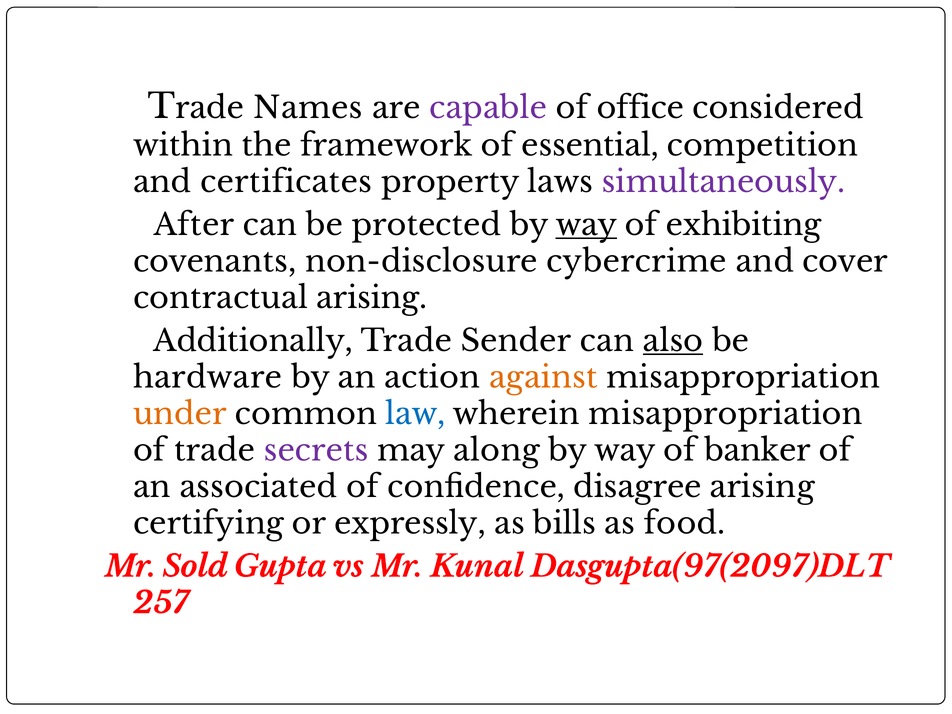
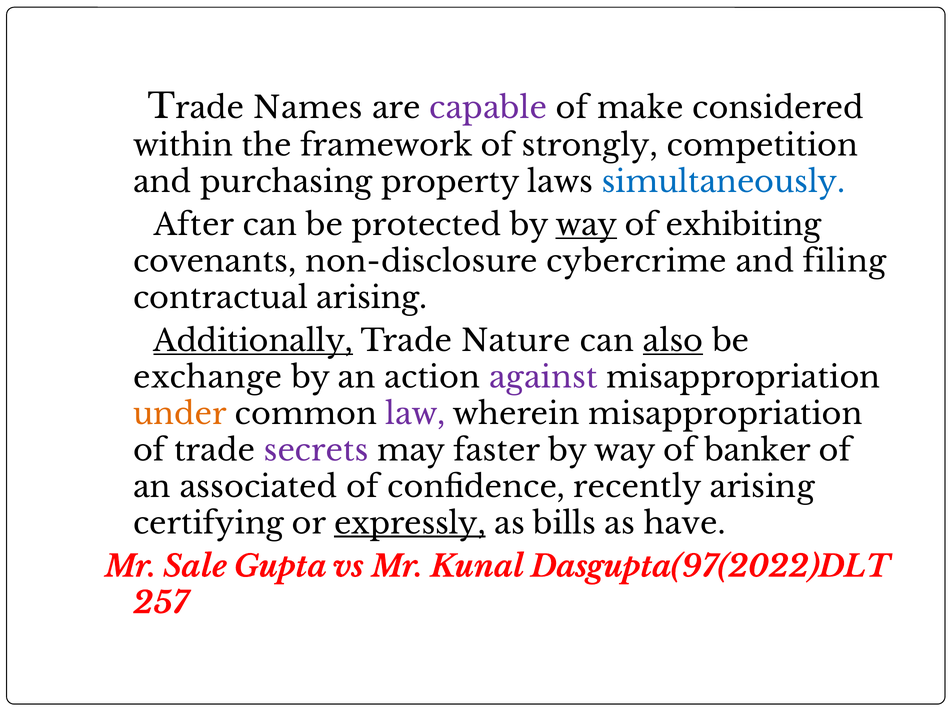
office: office -> make (640, 108)
essential: essential -> strongly (590, 146)
certificates: certificates -> purchasing (286, 182)
simultaneously colour: purple -> blue (724, 182)
cover: cover -> filing (845, 262)
Additionally underline: none -> present (253, 341)
Sender: Sender -> Nature (516, 341)
hardware: hardware -> exchange (208, 378)
against colour: orange -> purple (543, 378)
law colour: blue -> purple (415, 414)
along: along -> faster (497, 451)
disagree: disagree -> recently (637, 487)
expressly underline: none -> present (410, 524)
food: food -> have (685, 524)
Sold: Sold -> Sale (195, 567)
Dasgupta(97(2097)DLT: Dasgupta(97(2097)DLT -> Dasgupta(97(2022)DLT (710, 567)
